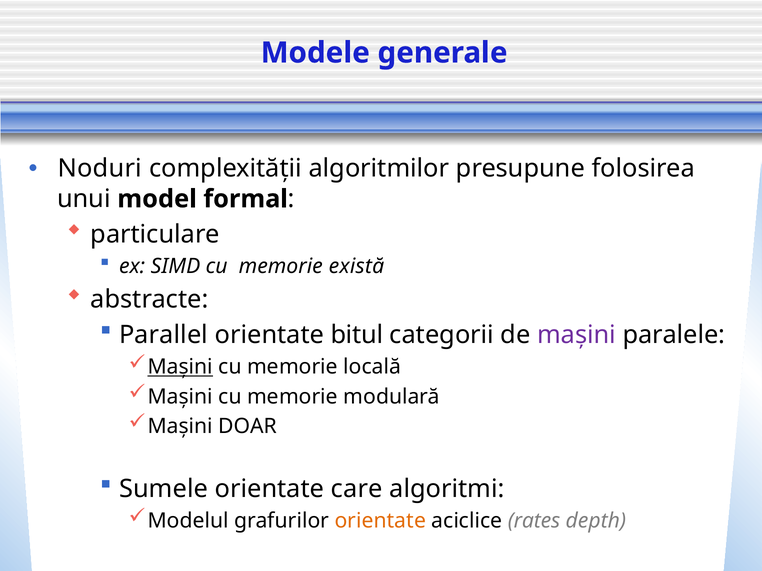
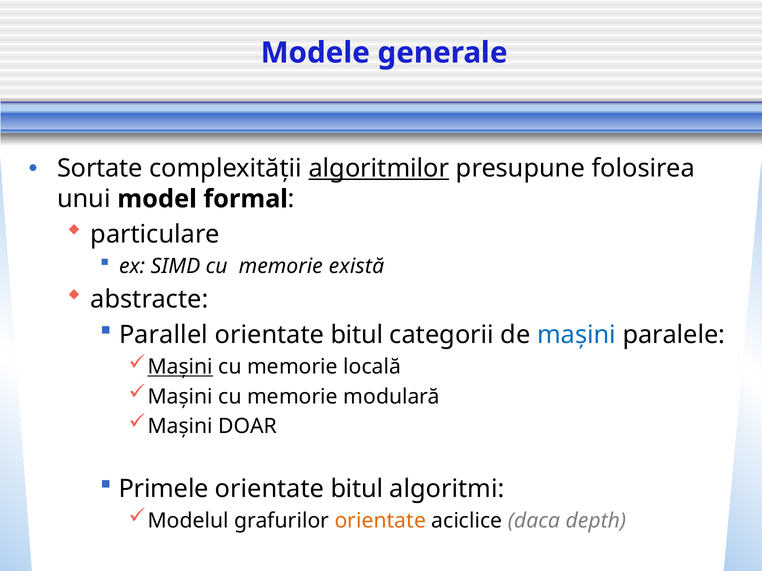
Noduri: Noduri -> Sortate (100, 169)
algoritmilor underline: none -> present (379, 169)
mașini colour: purple -> blue (577, 335)
Sumele: Sumele -> Primele (164, 489)
care: care -> bitul (357, 489)
rates: rates -> daca (534, 521)
